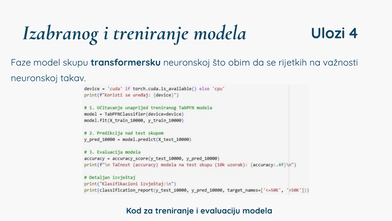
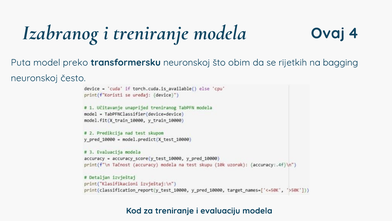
Ulozi: Ulozi -> Ovaj (328, 33)
Faze: Faze -> Puta (21, 62)
skupu: skupu -> preko (75, 62)
važnosti: važnosti -> bagging (340, 62)
takav: takav -> često (73, 78)
